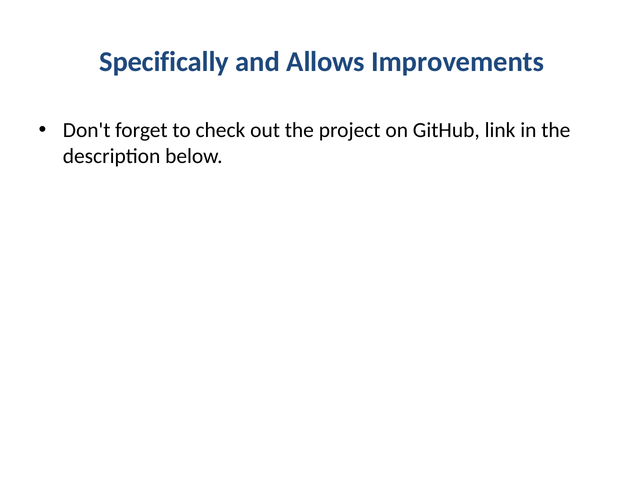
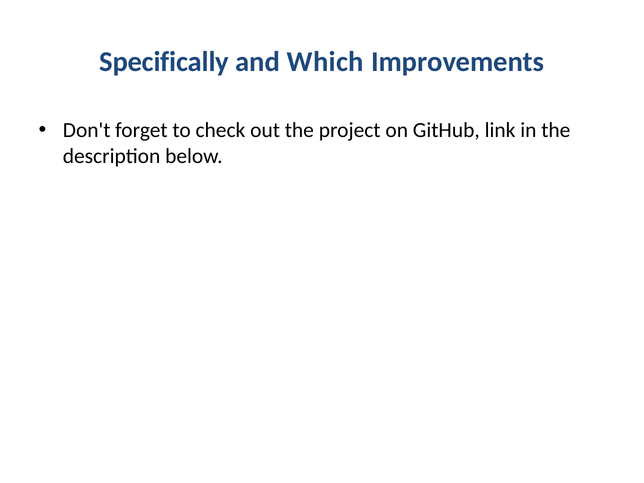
Allows: Allows -> Which (325, 62)
